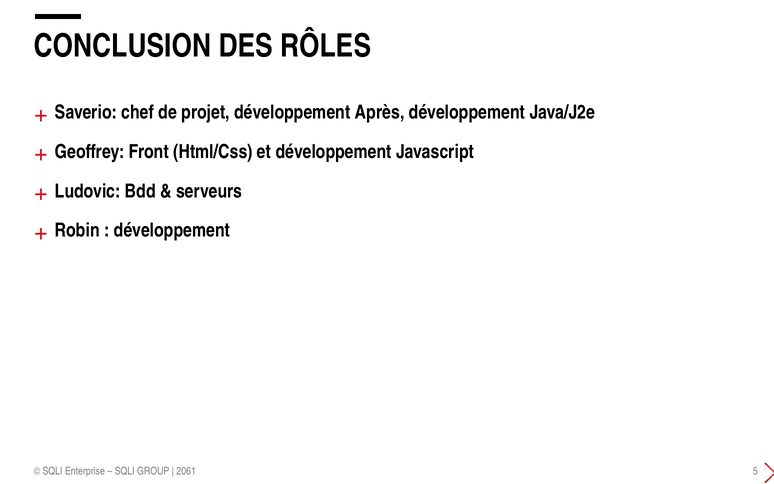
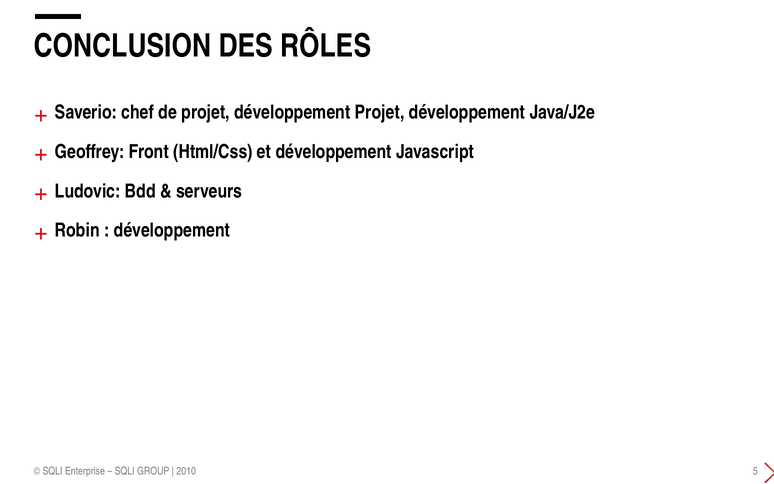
développement Après: Après -> Projet (380, 112)
2061: 2061 -> 2010 (186, 471)
